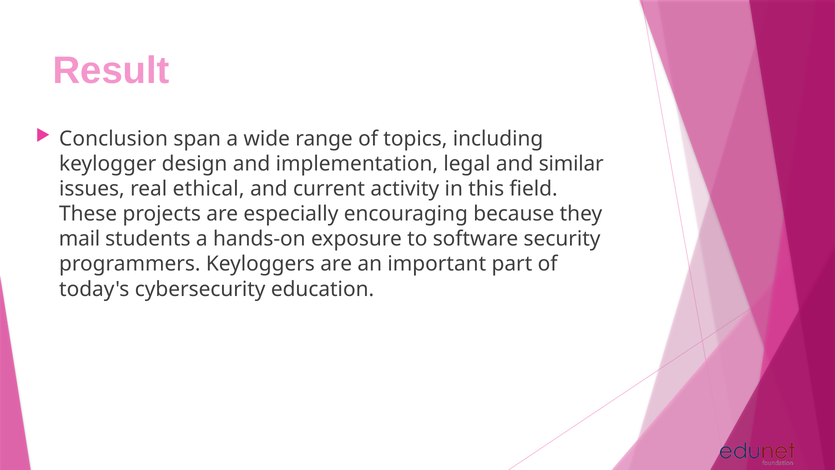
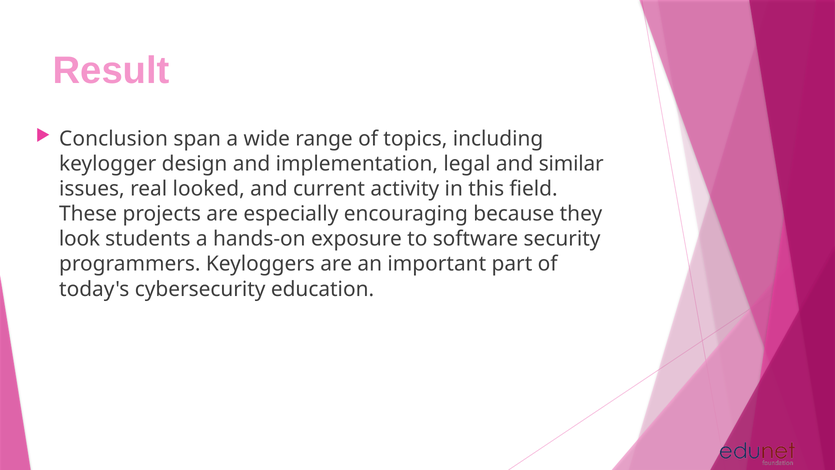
ethical: ethical -> looked (209, 189)
mail: mail -> look (80, 239)
